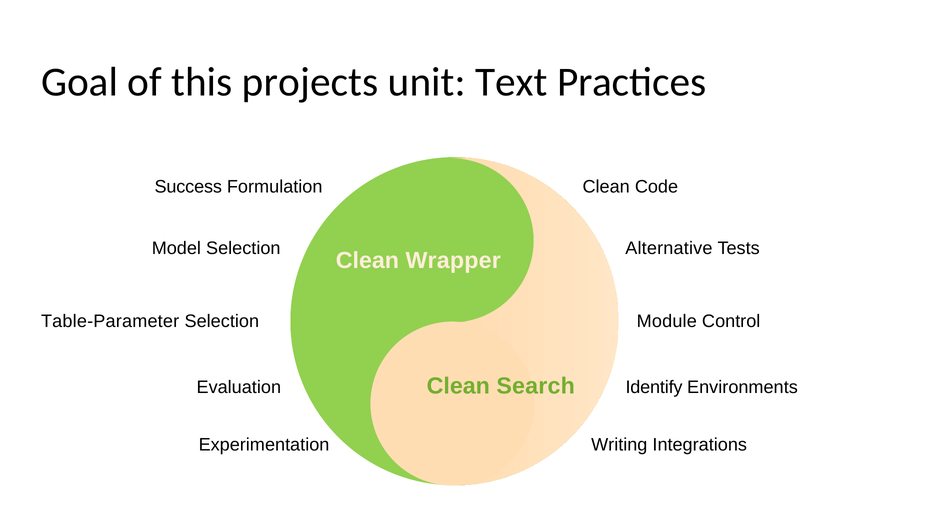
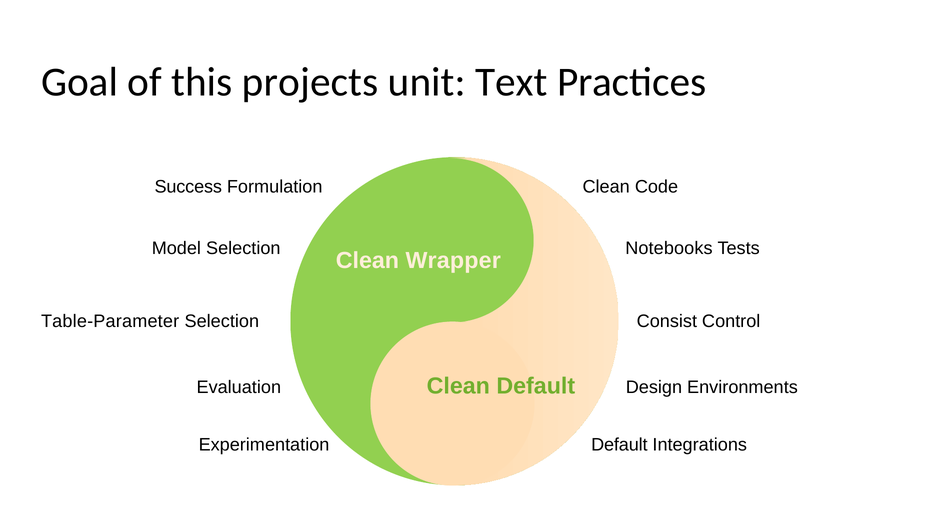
Alternative: Alternative -> Notebooks (669, 248)
Module: Module -> Consist (667, 321)
Clean Search: Search -> Default (536, 386)
Identify: Identify -> Design (654, 388)
Writing: Writing -> Default (619, 445)
